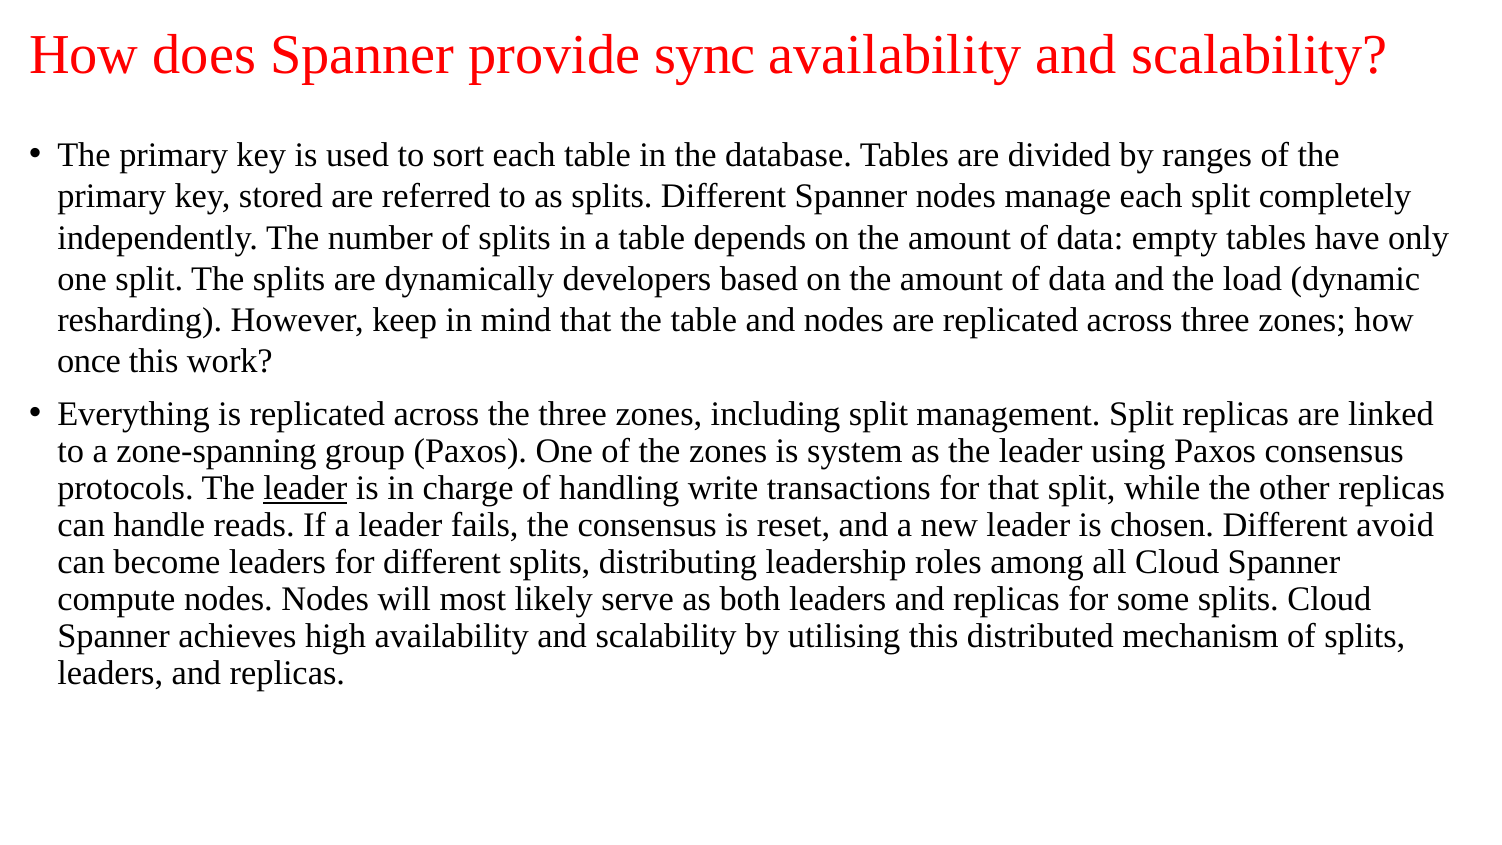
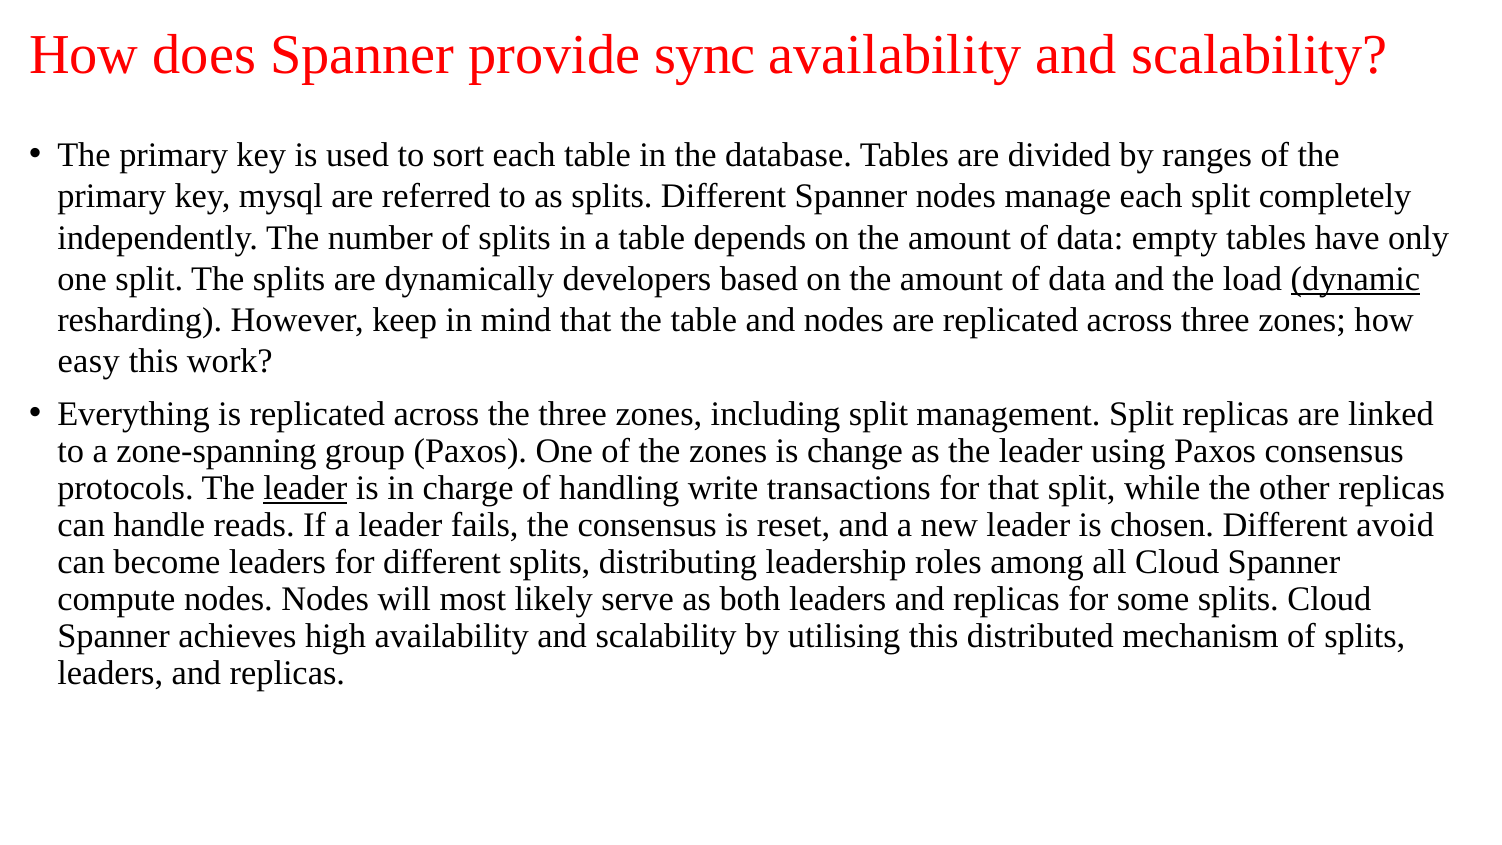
stored: stored -> mysql (281, 196)
dynamic underline: none -> present (1355, 279)
once: once -> easy (89, 361)
system: system -> change (855, 451)
